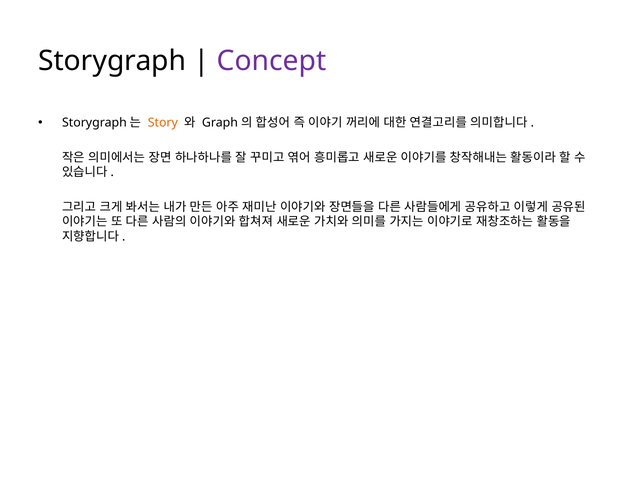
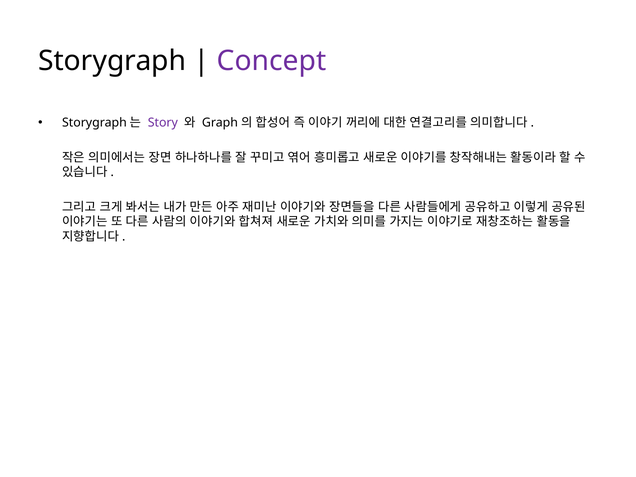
Story colour: orange -> purple (163, 123)
